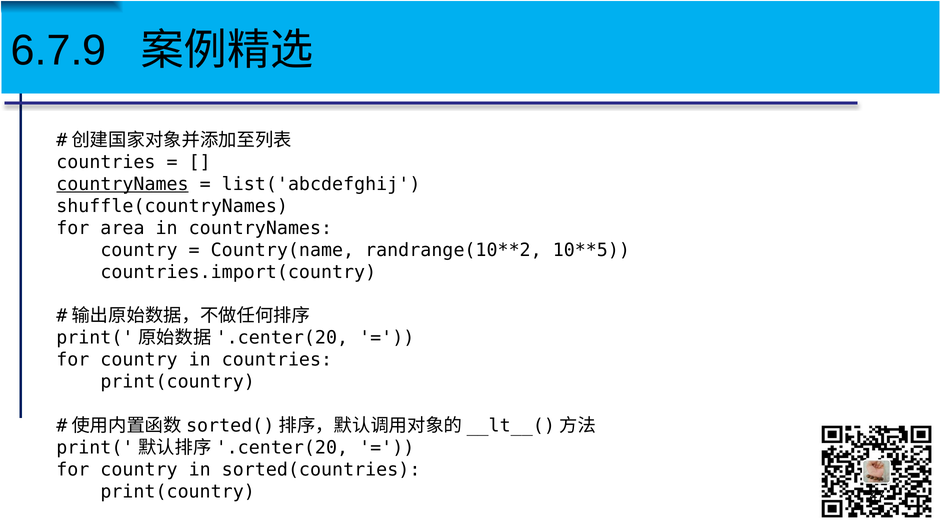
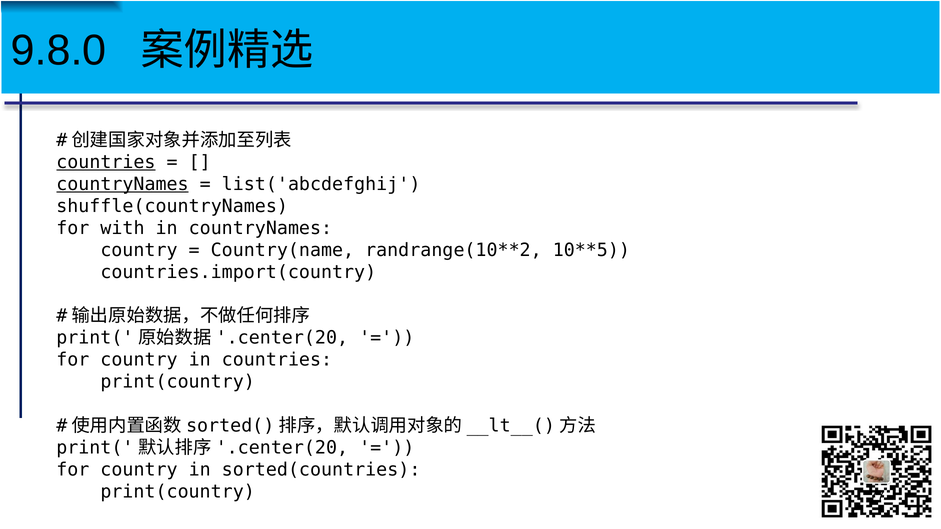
6.7.9: 6.7.9 -> 9.8.0 (59, 50)
countries underline: none -> present (106, 162)
area: area -> with (122, 228)
47: 47 -> 77 (877, 496)
